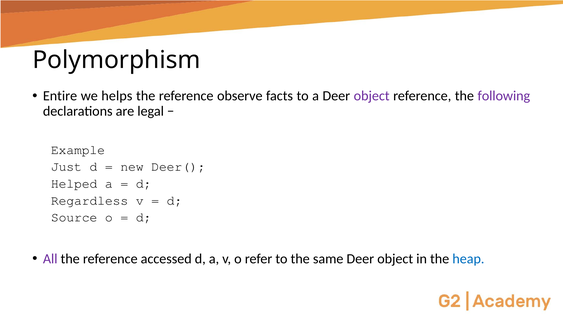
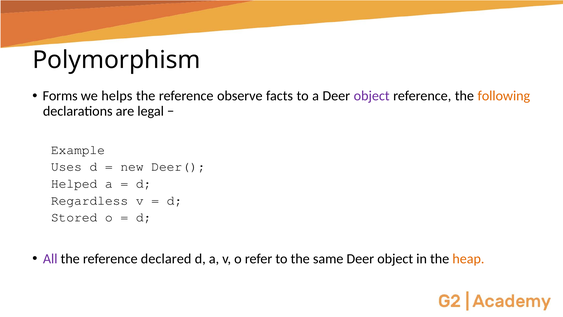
Entire: Entire -> Forms (60, 96)
following colour: purple -> orange (504, 96)
Just: Just -> Uses (66, 167)
Source: Source -> Stored (74, 217)
accessed: accessed -> declared (166, 259)
heap colour: blue -> orange (468, 259)
